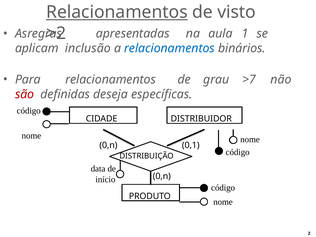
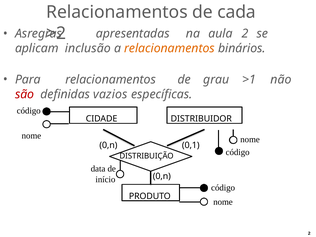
Relacionamentos underline: present -> none (117, 12)
visto: visto -> cada (237, 12)
aula 1: 1 -> 2 (245, 34)
relacionamentos colour: blue -> orange (169, 48)
>7: >7 -> >1 (249, 79)
deseja: deseja -> vazios (110, 94)
